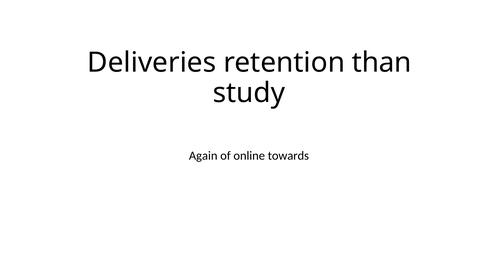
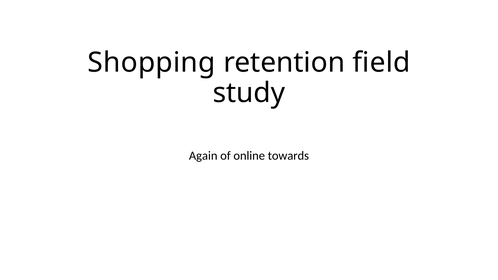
Deliveries: Deliveries -> Shopping (152, 63)
than: than -> field (381, 63)
